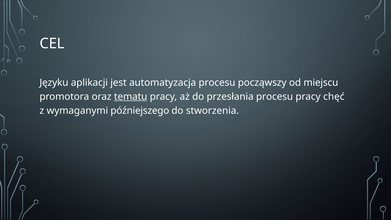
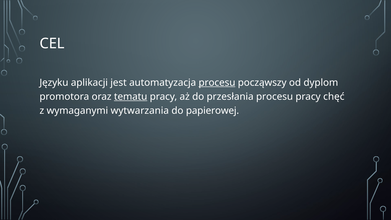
procesu underline: none -> present (217, 83)
miejscu: miejscu -> dyplom (321, 83)
późniejszego: późniejszego -> wytwarzania (140, 111)
stworzenia: stworzenia -> papierowej (213, 111)
